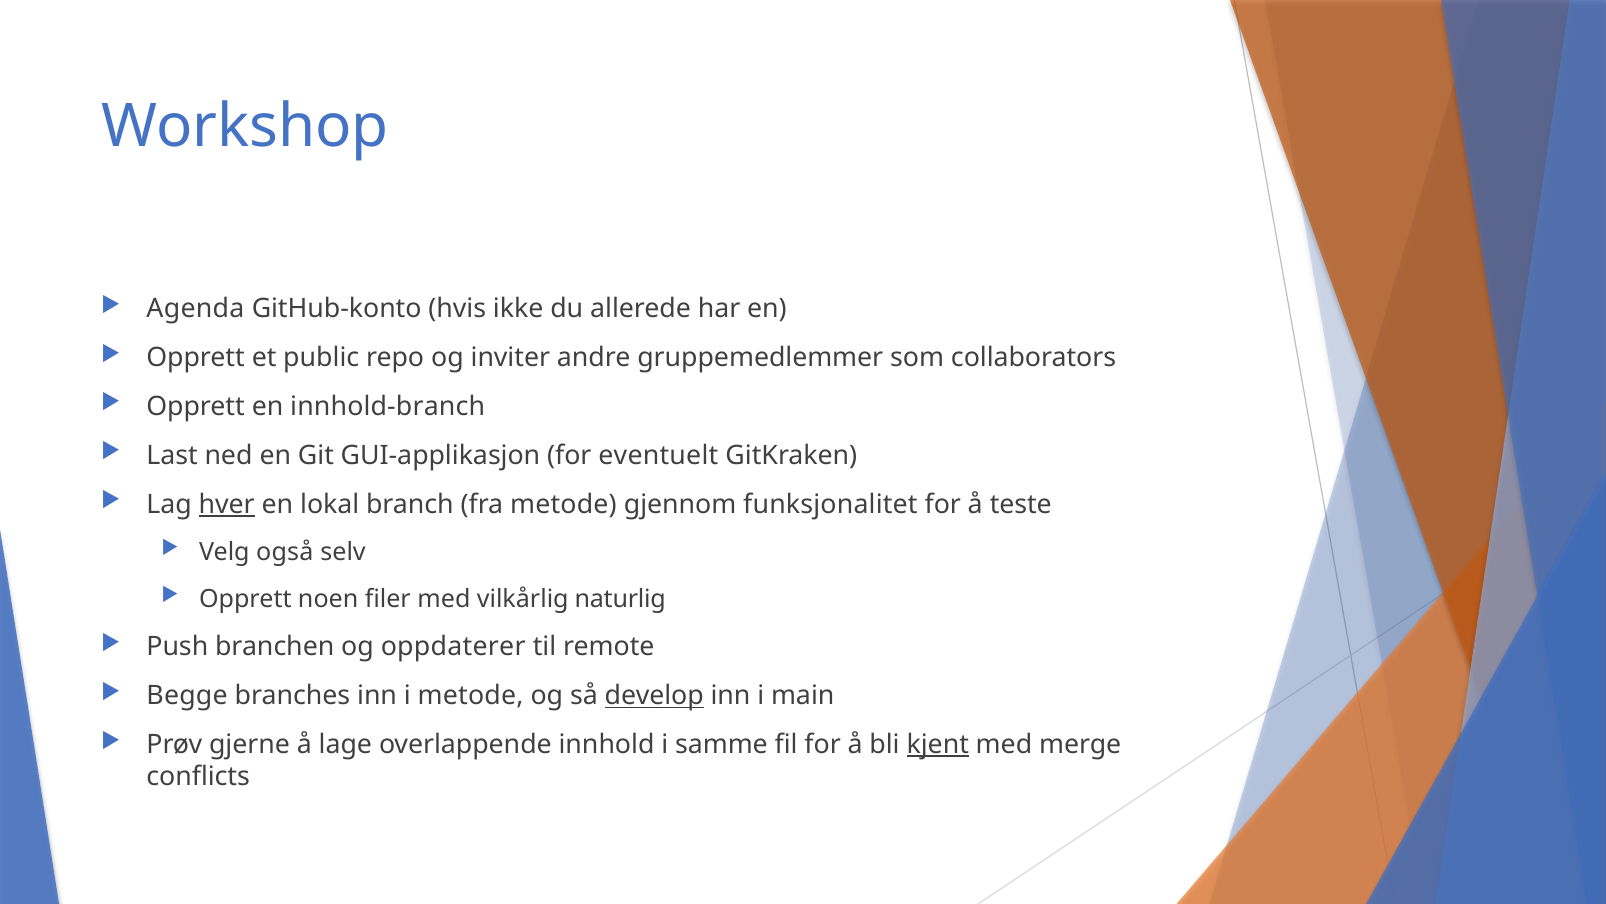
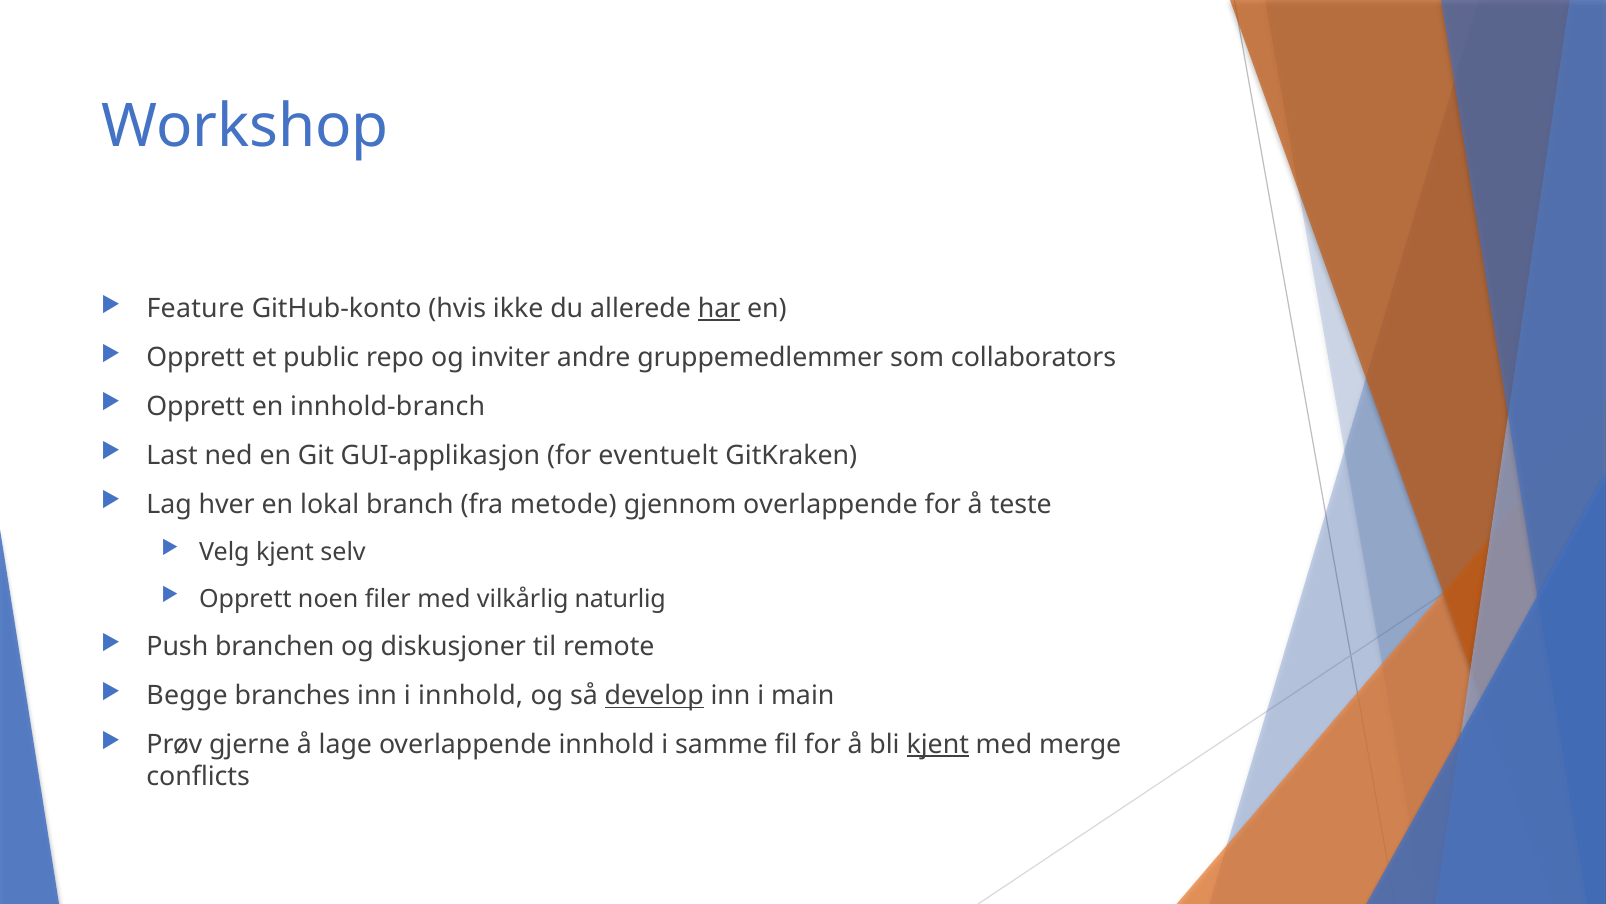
Agenda: Agenda -> Feature (195, 309)
har underline: none -> present (719, 309)
hver underline: present -> none (227, 504)
gjennom funksjonalitet: funksjonalitet -> overlappende (830, 504)
Velg også: også -> kjent (285, 552)
oppdaterer: oppdaterer -> diskusjoner (453, 646)
i metode: metode -> innhold (471, 695)
